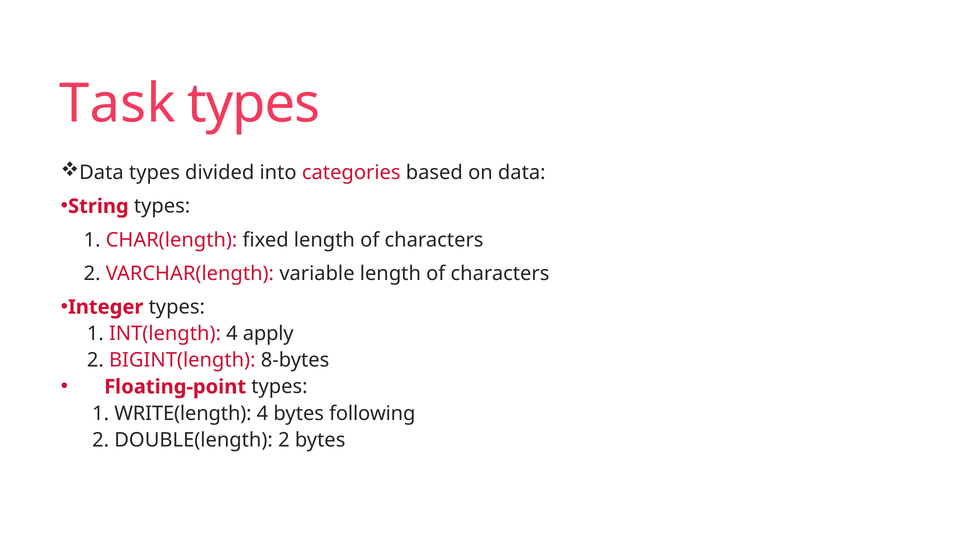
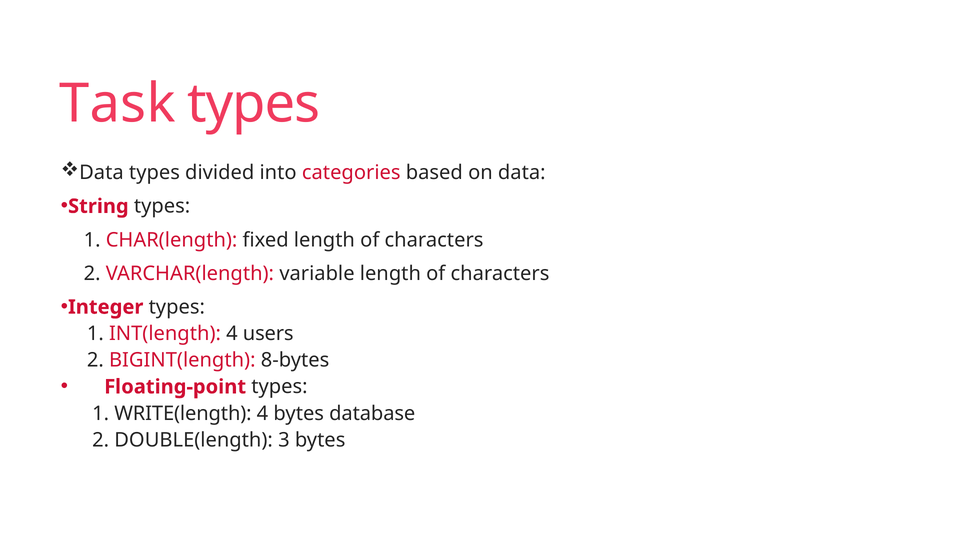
apply: apply -> users (268, 334)
following: following -> database (372, 413)
DOUBLE(length 2: 2 -> 3 (284, 440)
